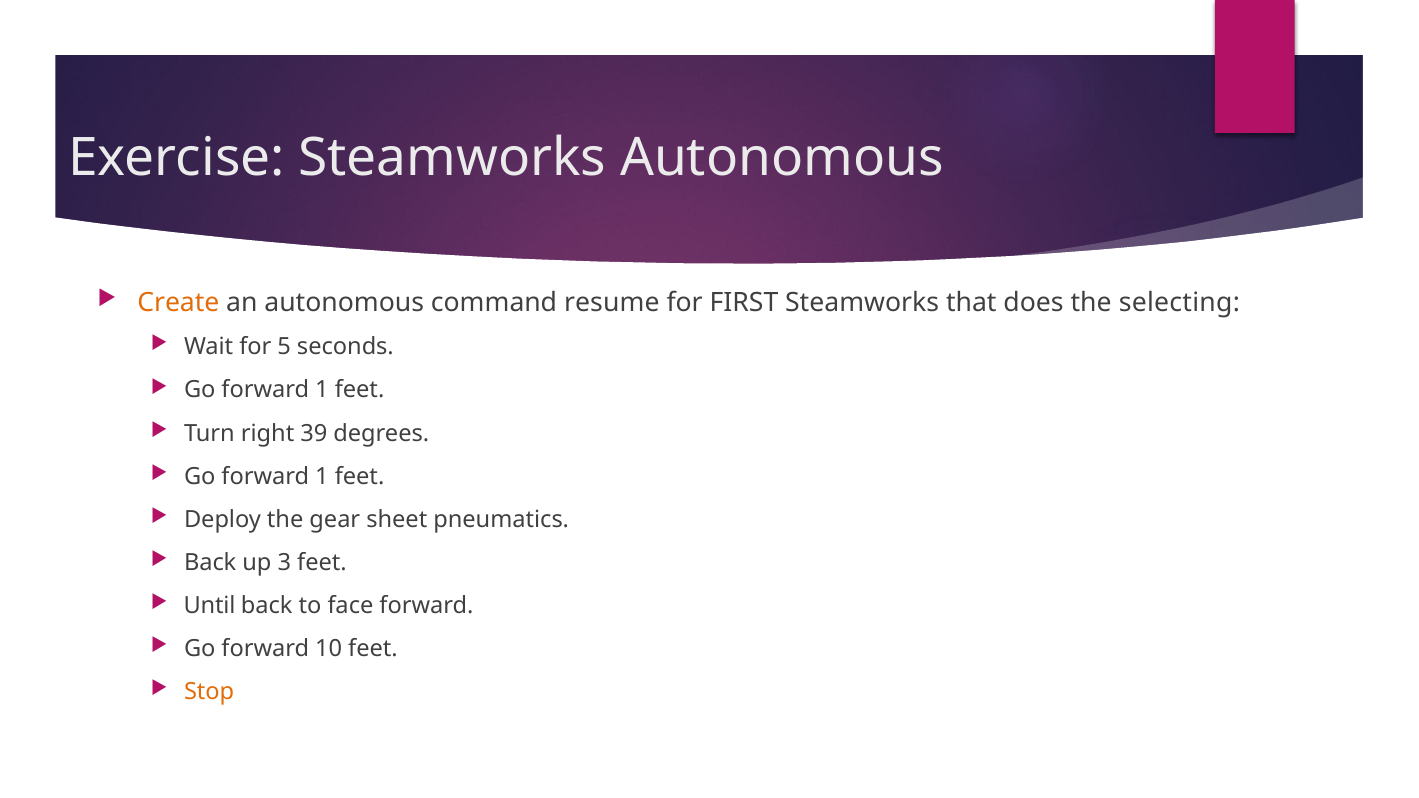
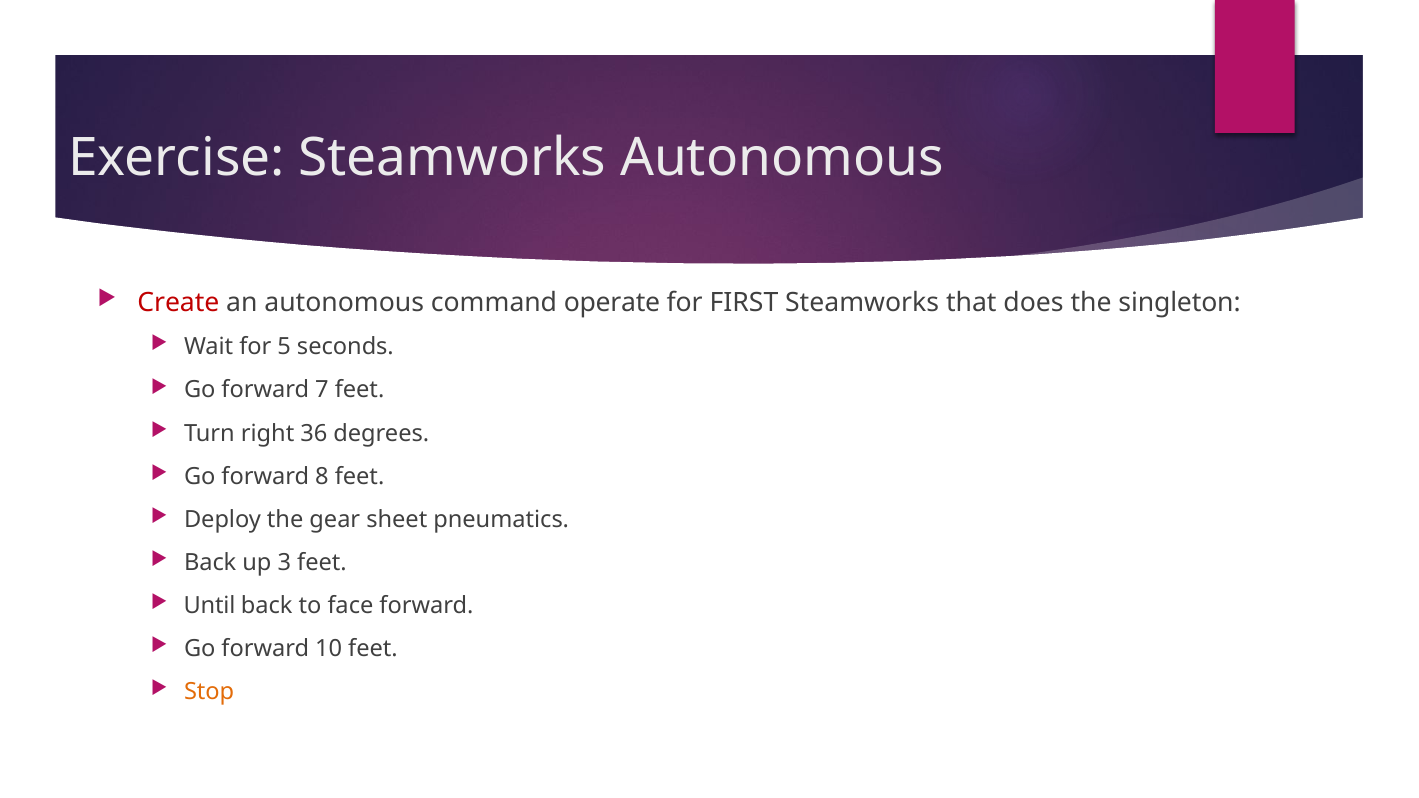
Create colour: orange -> red (178, 302)
resume: resume -> operate (612, 302)
selecting: selecting -> singleton (1180, 302)
1: 1 -> 7 (322, 390)
39: 39 -> 36 (314, 433)
1: 1 -> 8 (322, 476)
